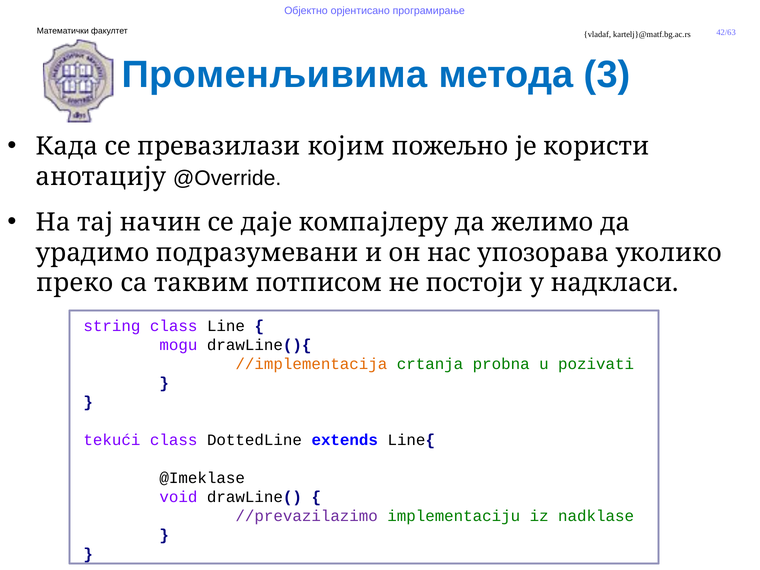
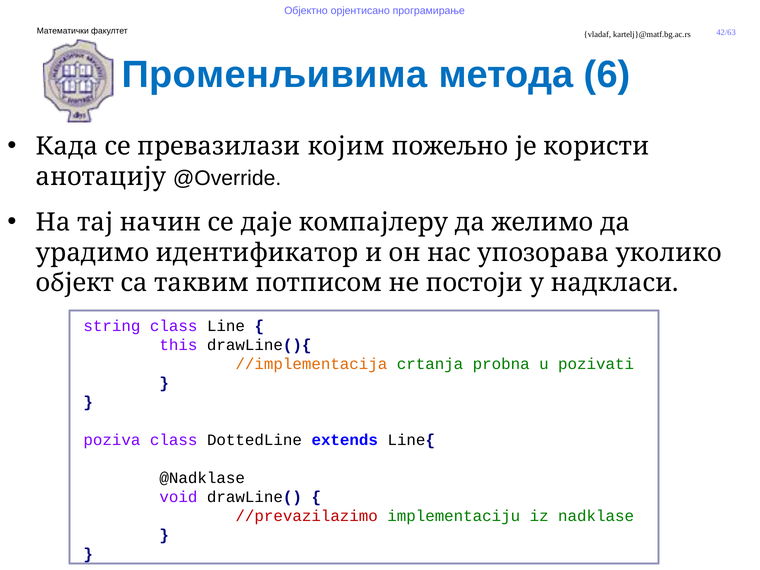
3: 3 -> 6 (607, 75)
подразумевани: подразумевани -> идентификатор (257, 253)
преко: преко -> објект (75, 283)
mogu: mogu -> this (178, 345)
tekući: tekući -> poziva (112, 440)
@Imeklase: @Imeklase -> @Nadklase (202, 478)
//prevazilazimo colour: purple -> red (307, 516)
